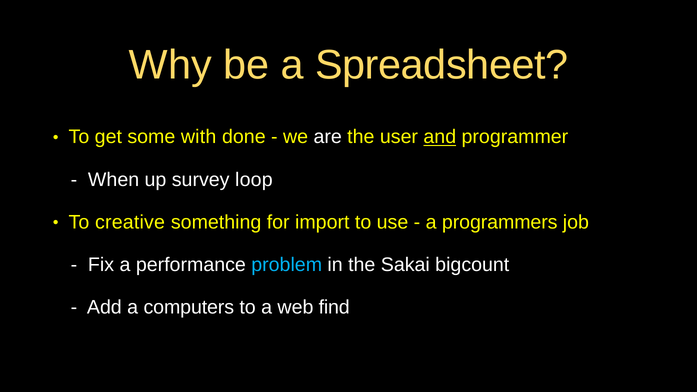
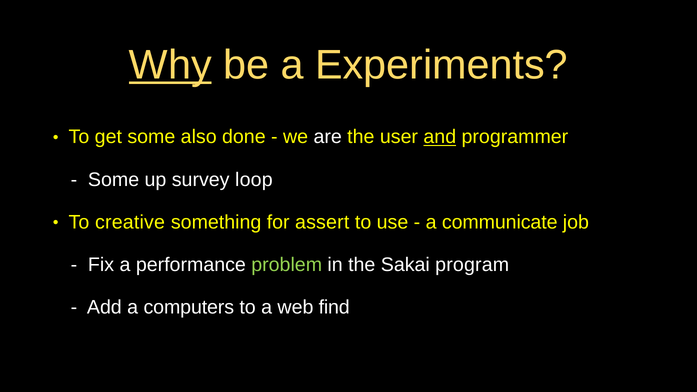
Why underline: none -> present (170, 65)
Spreadsheet: Spreadsheet -> Experiments (441, 65)
with: with -> also (199, 137)
When: When -> Some (114, 180)
import: import -> assert (322, 222)
programmers: programmers -> communicate (500, 222)
problem colour: light blue -> light green (287, 265)
bigcount: bigcount -> program (472, 265)
